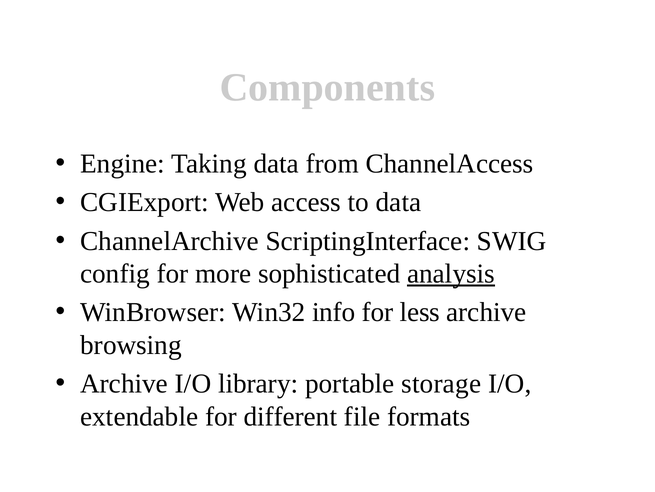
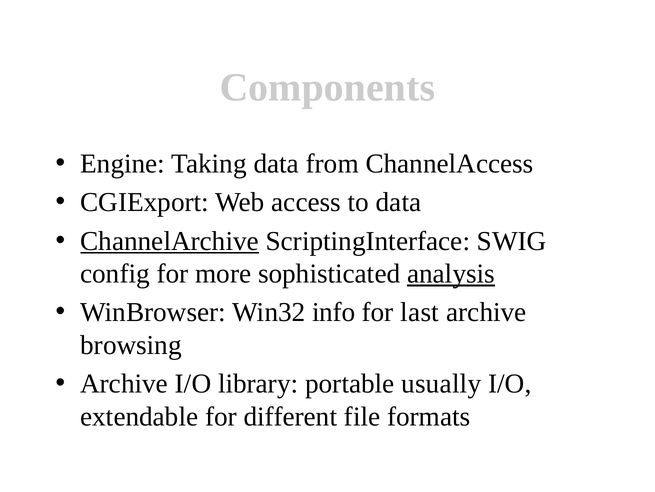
ChannelArchive underline: none -> present (170, 241)
less: less -> last (420, 312)
storage: storage -> usually (441, 383)
